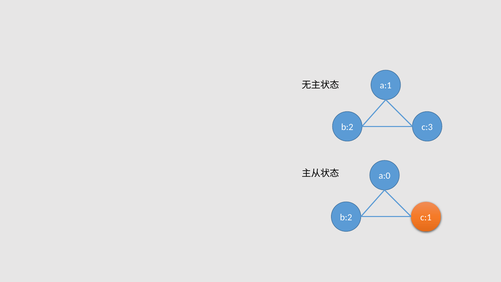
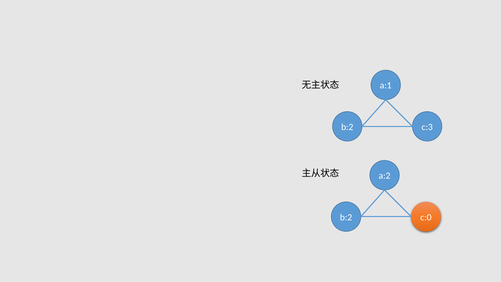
a:0: a:0 -> a:2 (384, 176)
c:1: c:1 -> c:0 (426, 217)
